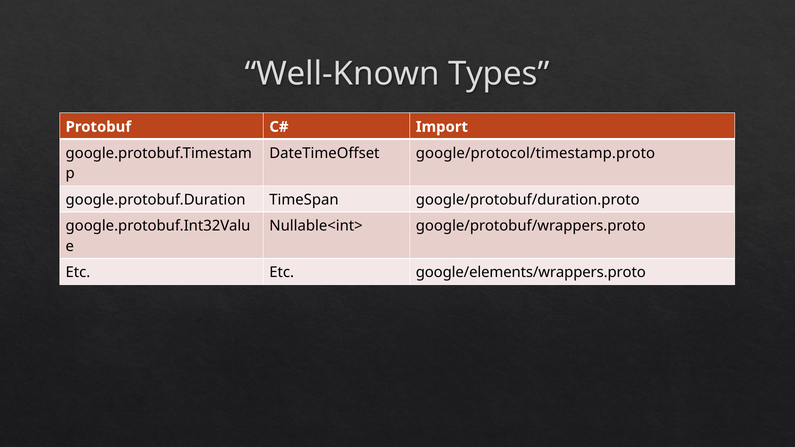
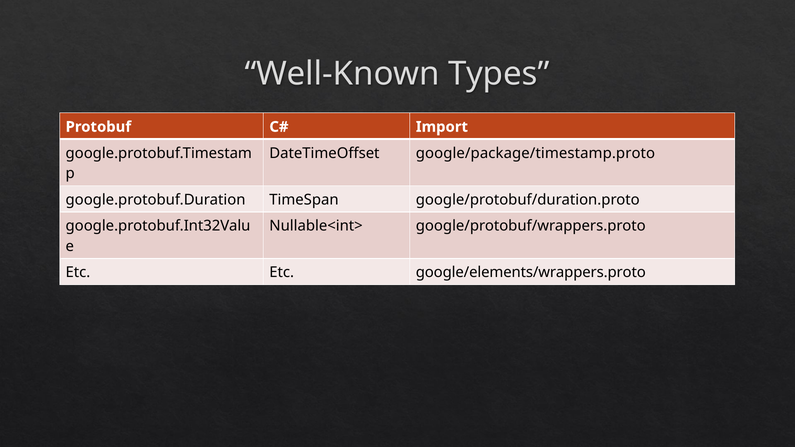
google/protocol/timestamp.proto: google/protocol/timestamp.proto -> google/package/timestamp.proto (535, 153)
